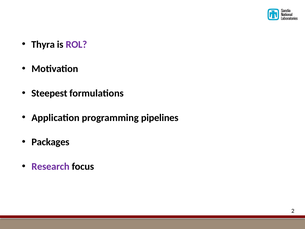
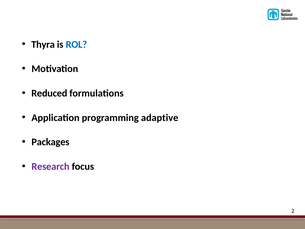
ROL colour: purple -> blue (76, 44)
Steepest: Steepest -> Reduced (49, 93)
pipelines: pipelines -> adaptive (160, 118)
